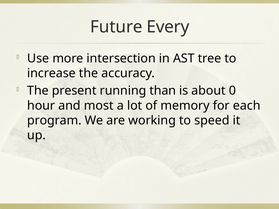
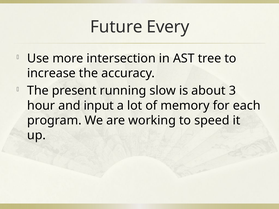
than: than -> slow (163, 91)
0: 0 -> 3 (232, 91)
most: most -> input (99, 106)
